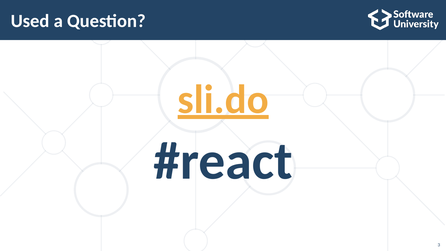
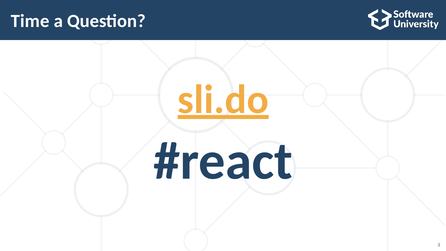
Used: Used -> Time (30, 21)
